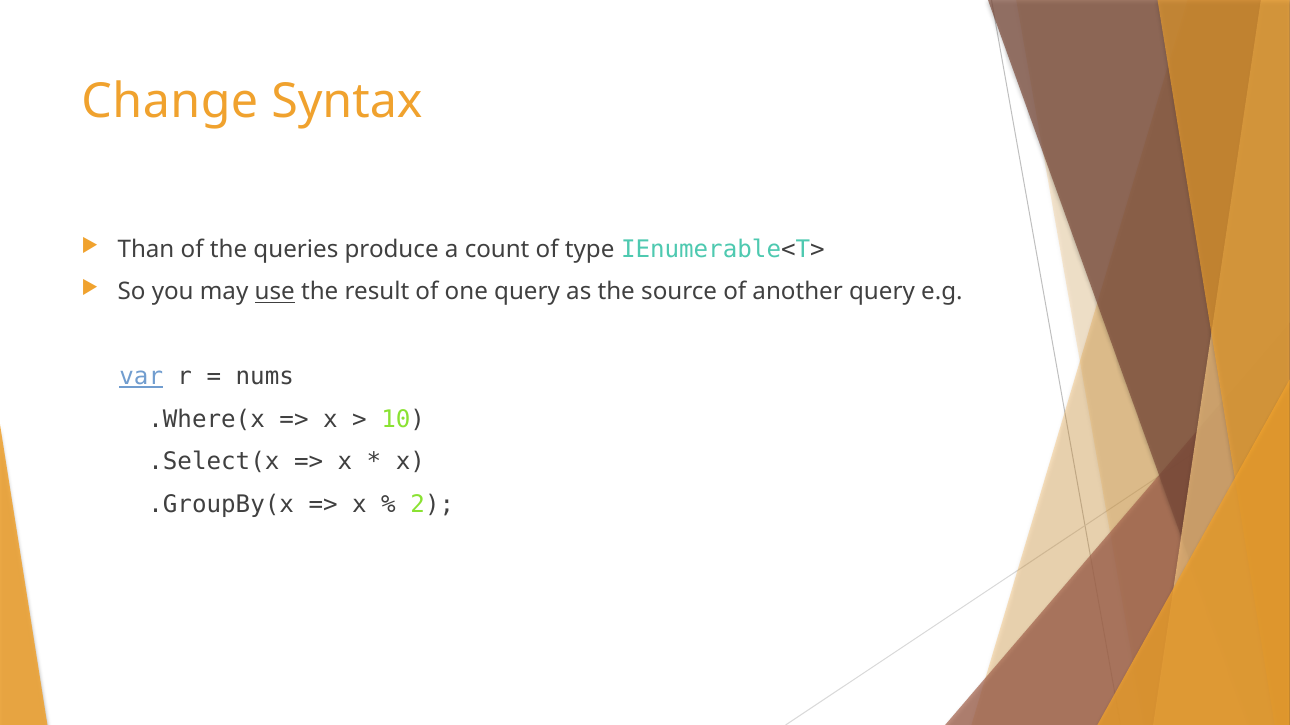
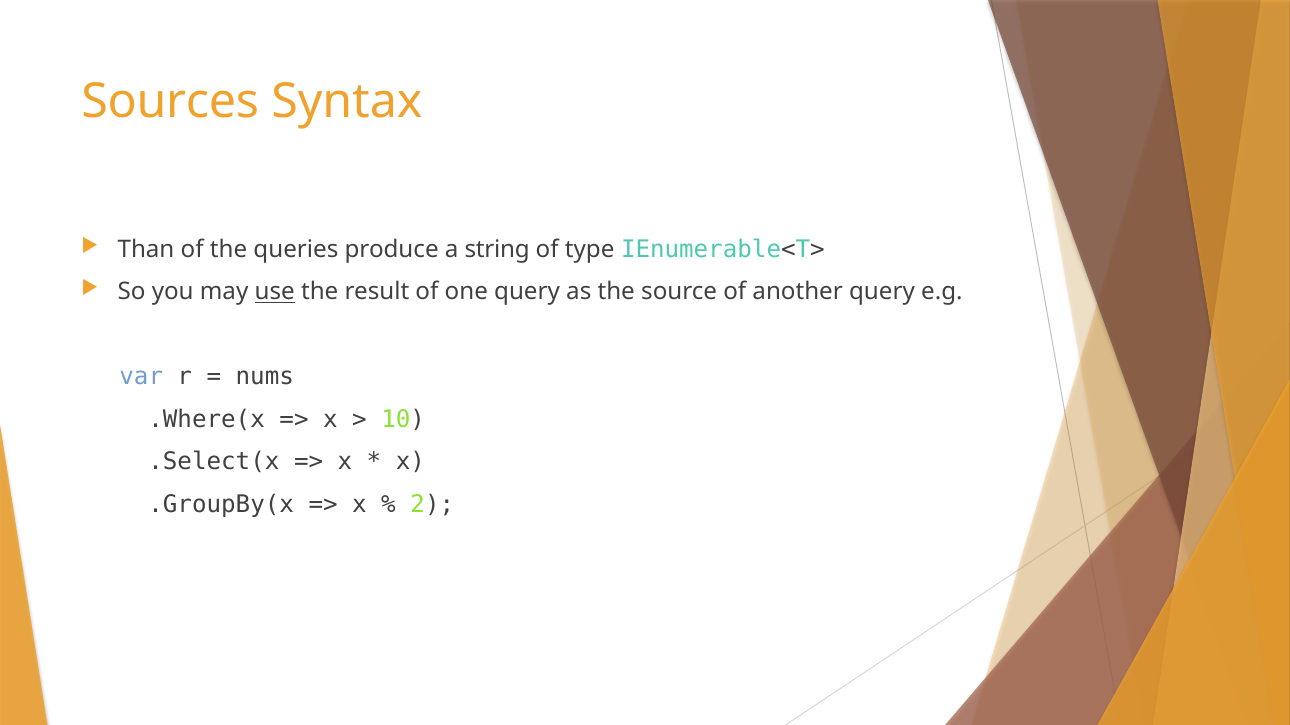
Change: Change -> Sources (170, 102)
count: count -> string (497, 250)
var underline: present -> none (141, 377)
